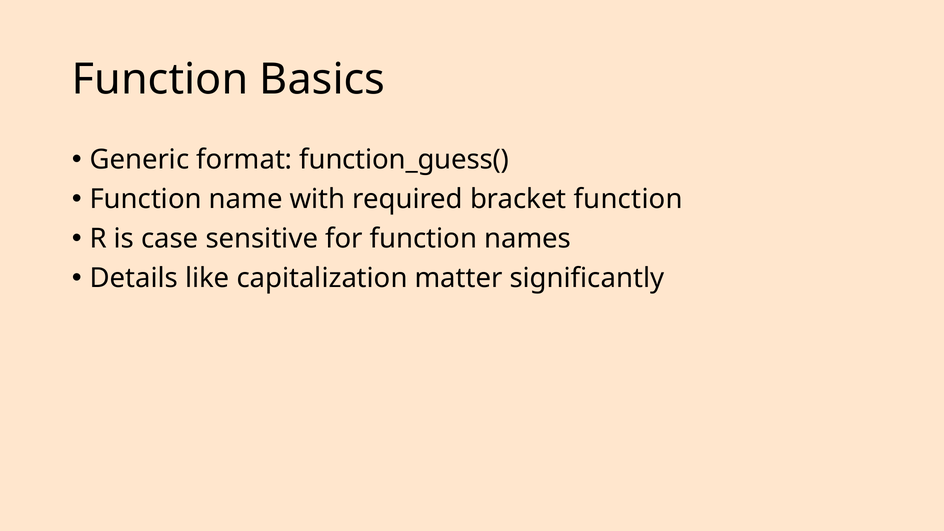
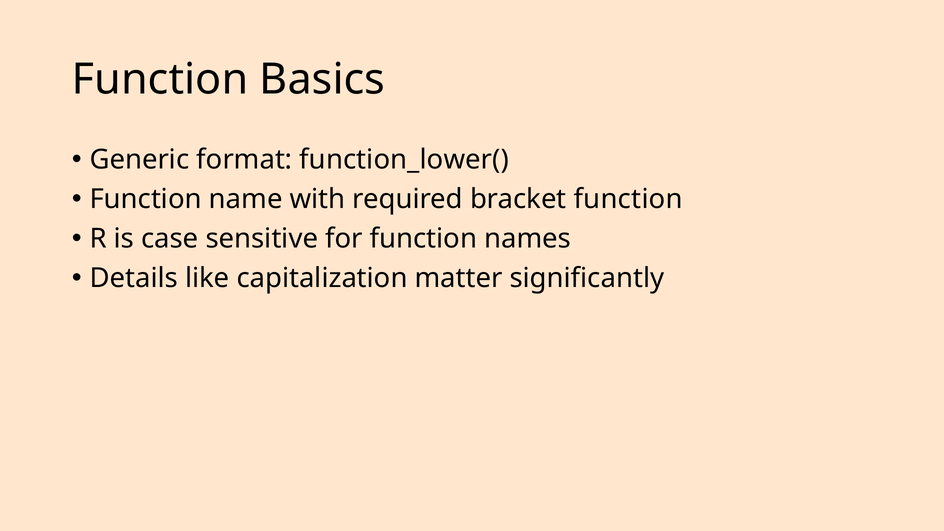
function_guess(: function_guess( -> function_lower( (404, 160)
